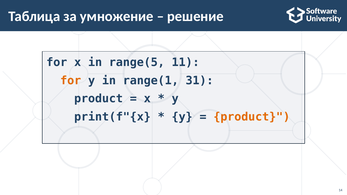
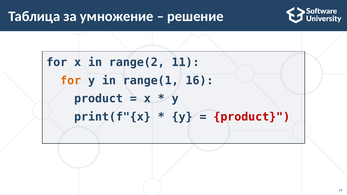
range(5: range(5 -> range(2 (137, 62)
31: 31 -> 16 (200, 81)
product colour: orange -> red (252, 117)
